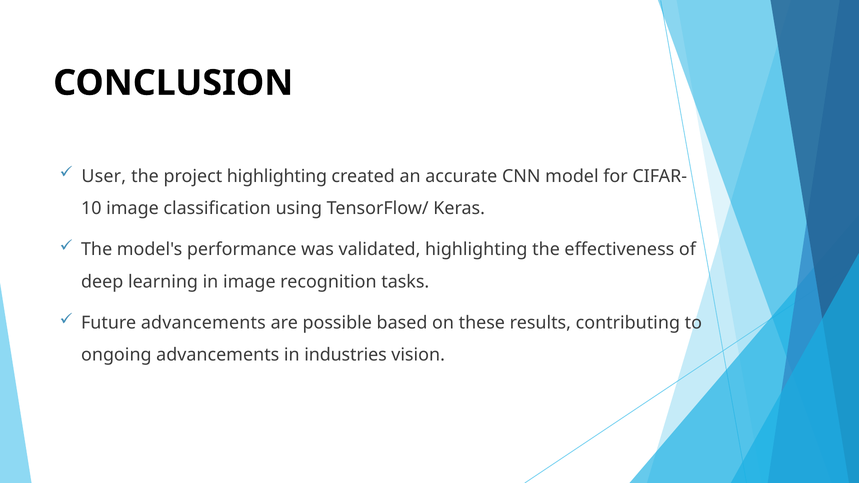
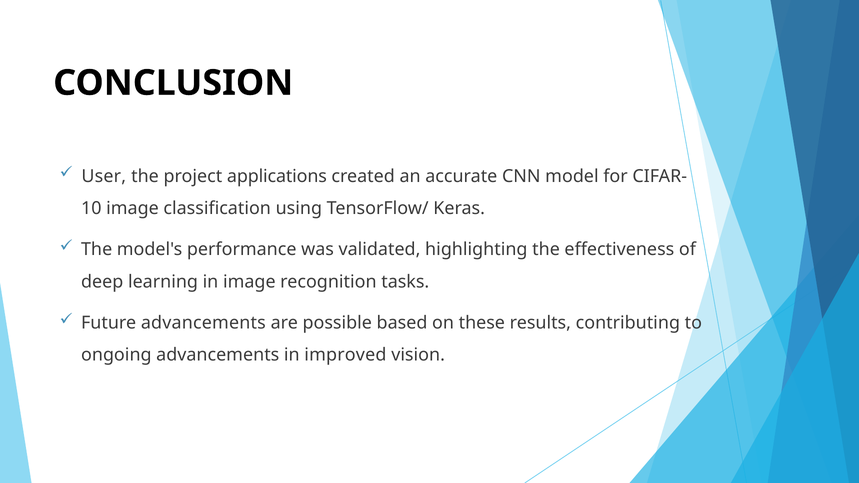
project highlighting: highlighting -> applications (277, 176)
industries: industries -> improved (345, 355)
